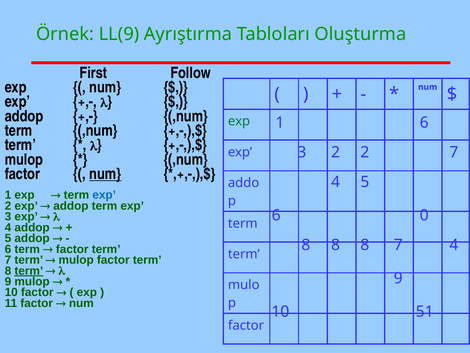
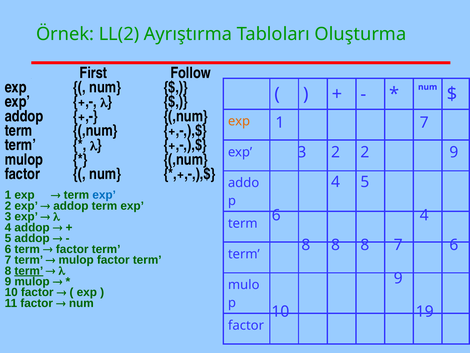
LL(9: LL(9 -> LL(2 (119, 34)
exp colour: green -> orange (239, 121)
1 6: 6 -> 7 (424, 122)
3 7: 7 -> 9 (454, 152)
num underline: present -> none (105, 174)
6 0: 0 -> 4 (424, 215)
8 4: 4 -> 6 (454, 245)
51: 51 -> 19 (425, 311)
